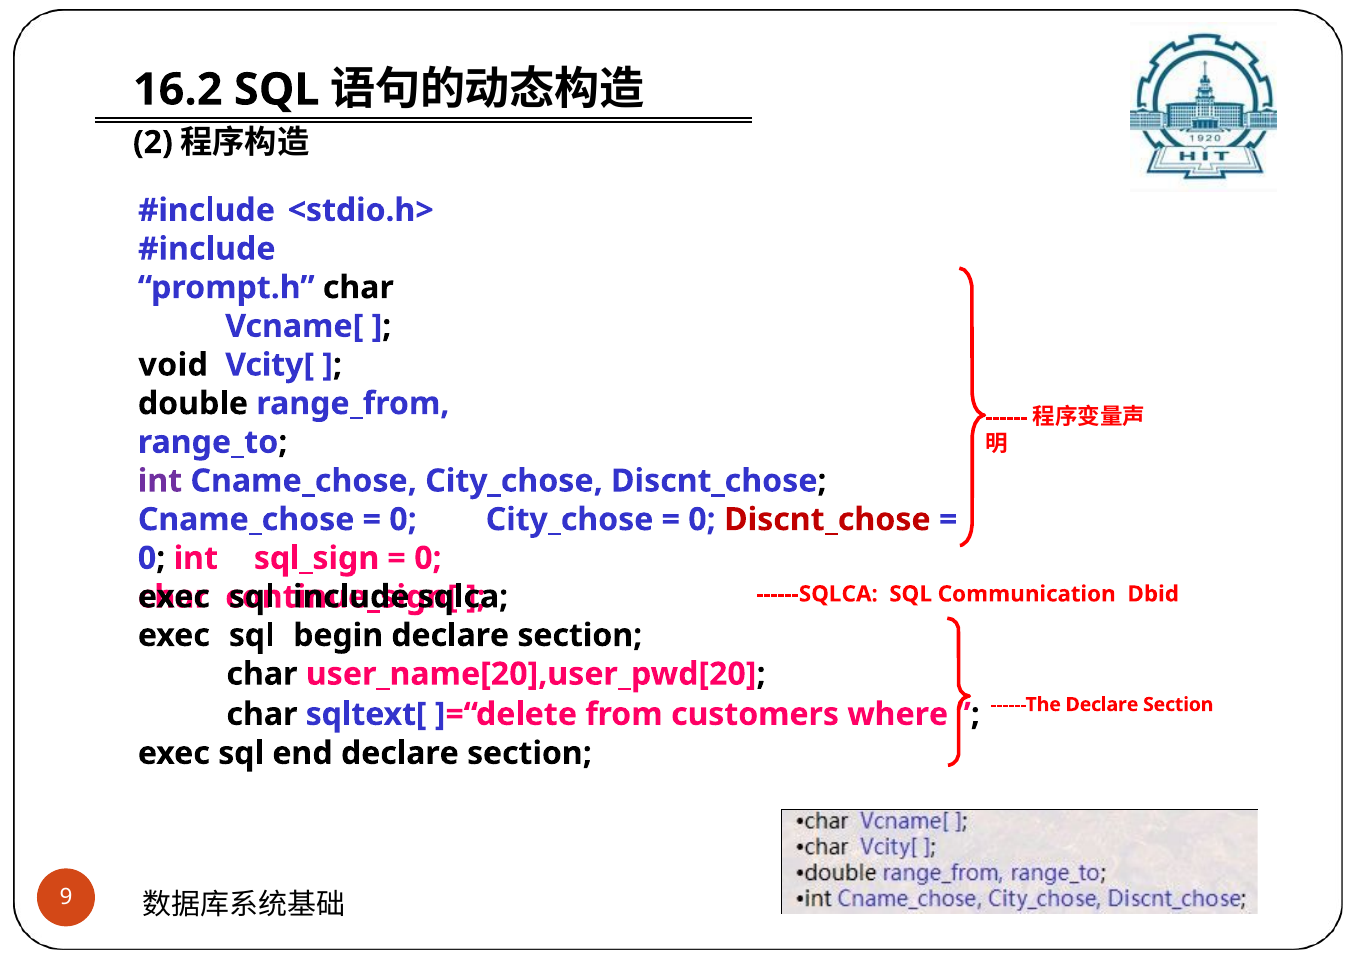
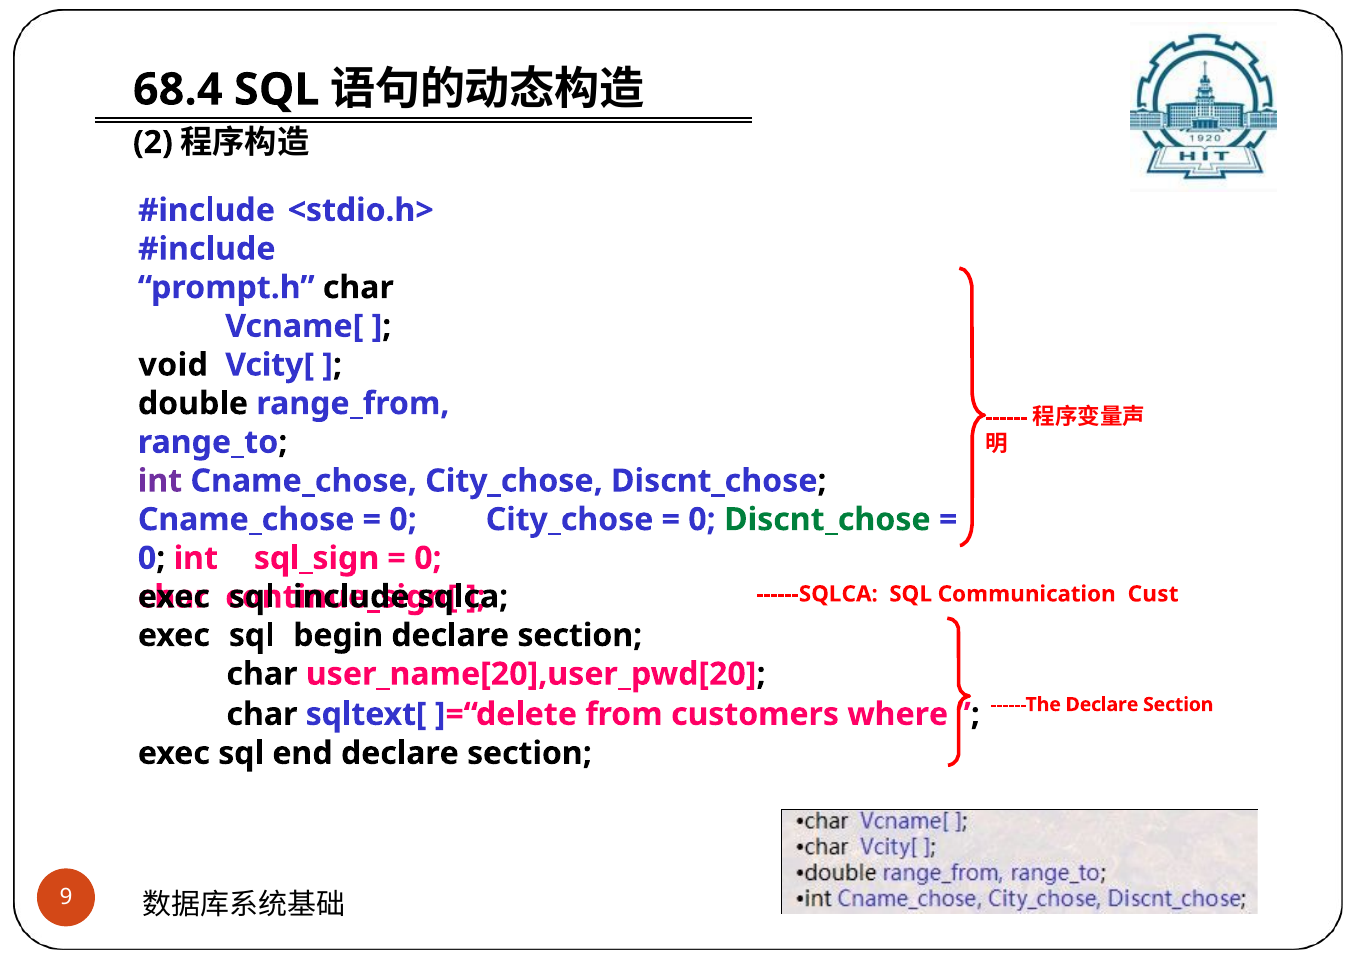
16.2: 16.2 -> 68.4 (178, 90)
Discnt_chose colour: red -> green (827, 520)
Dbid: Dbid -> Cust (1153, 594)
